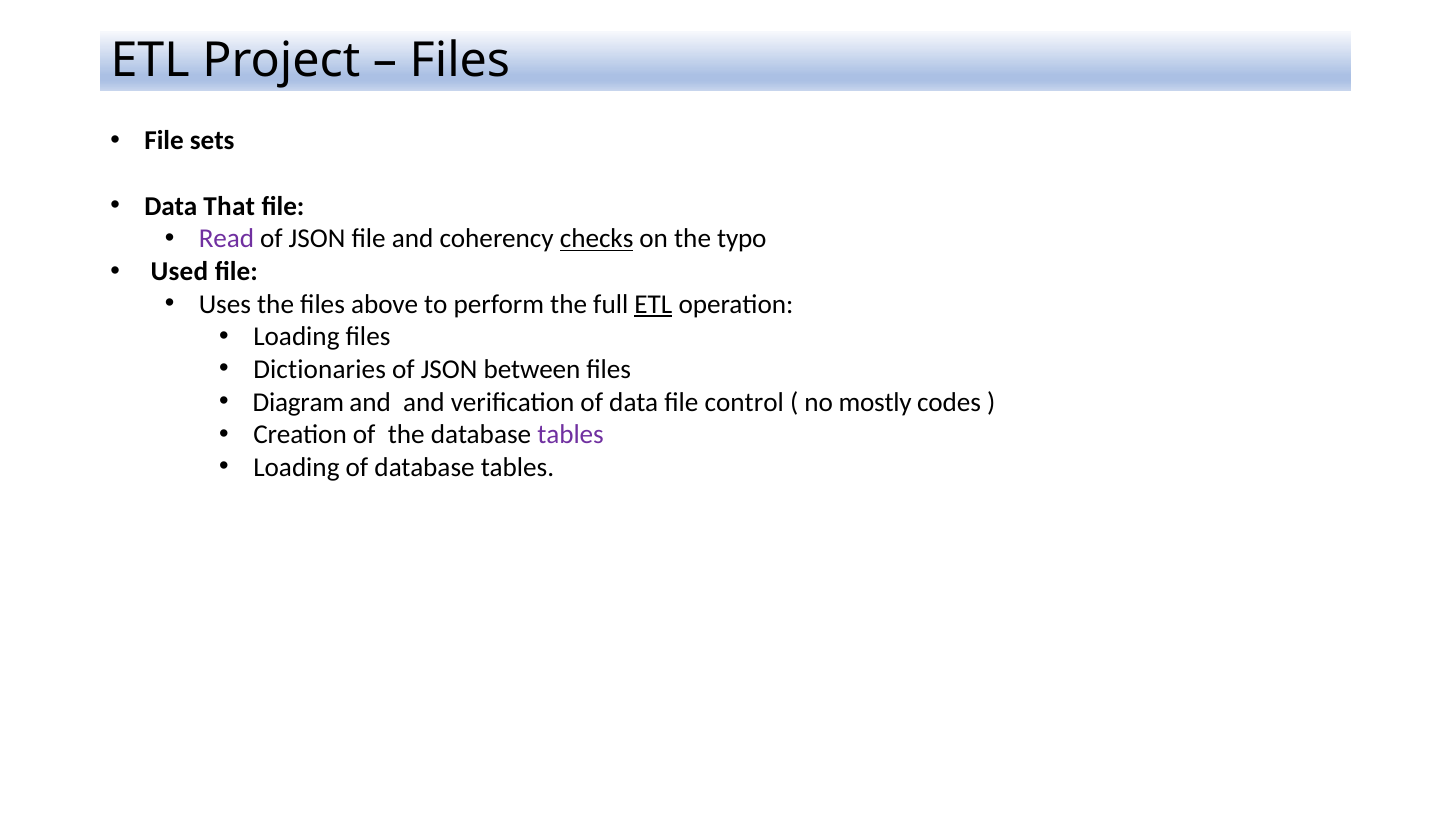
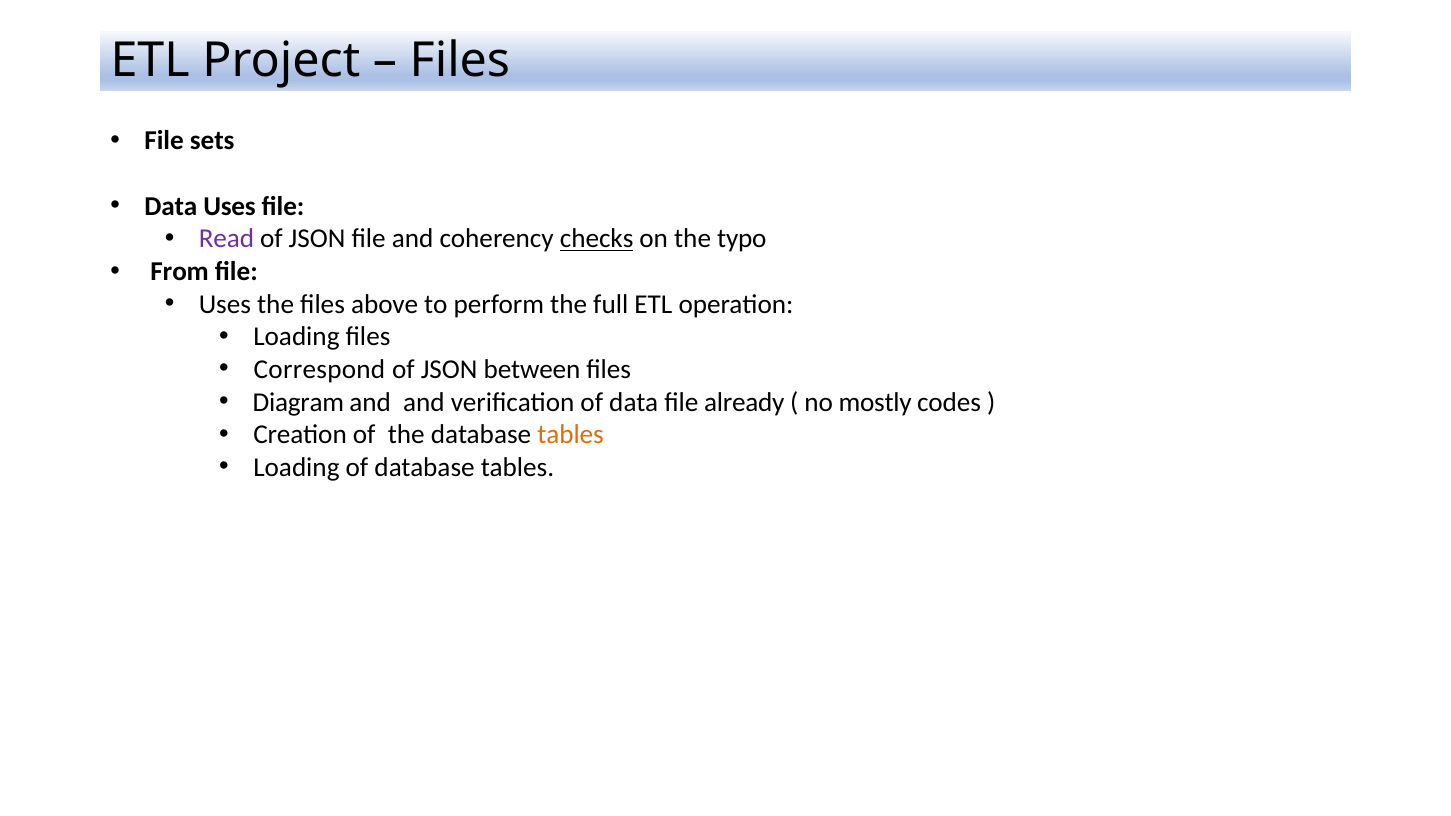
Data That: That -> Uses (230, 206)
Used: Used -> From (180, 272)
ETL underline: present -> none (653, 304)
Dictionaries: Dictionaries -> Correspond (319, 370)
control: control -> already (744, 402)
tables colour: purple -> orange (571, 435)
